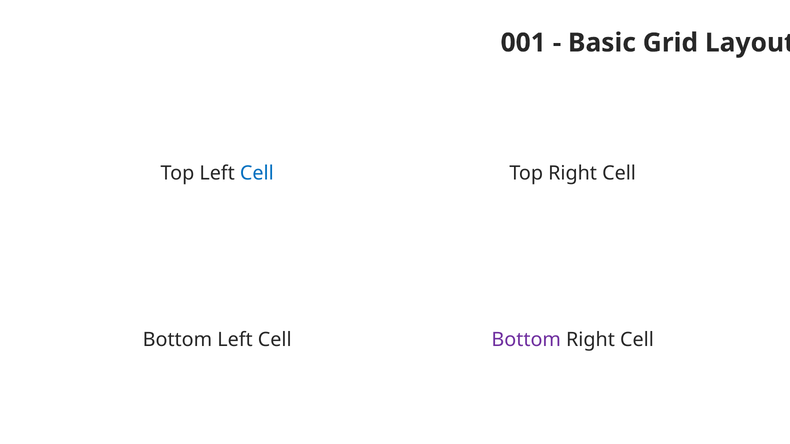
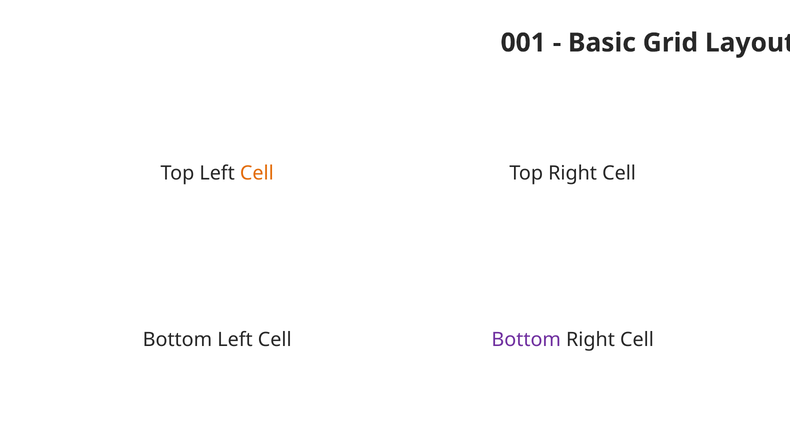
Cell colour: blue -> orange (257, 174)
